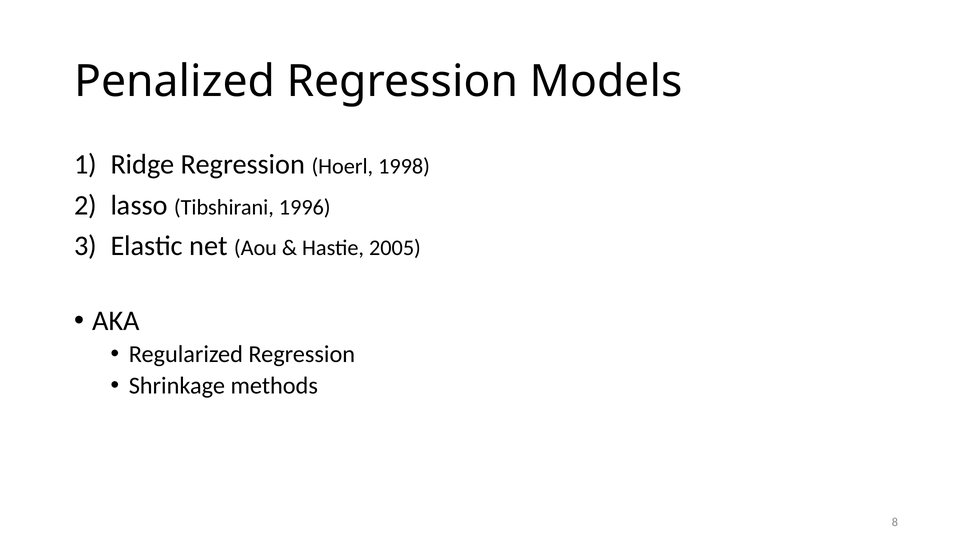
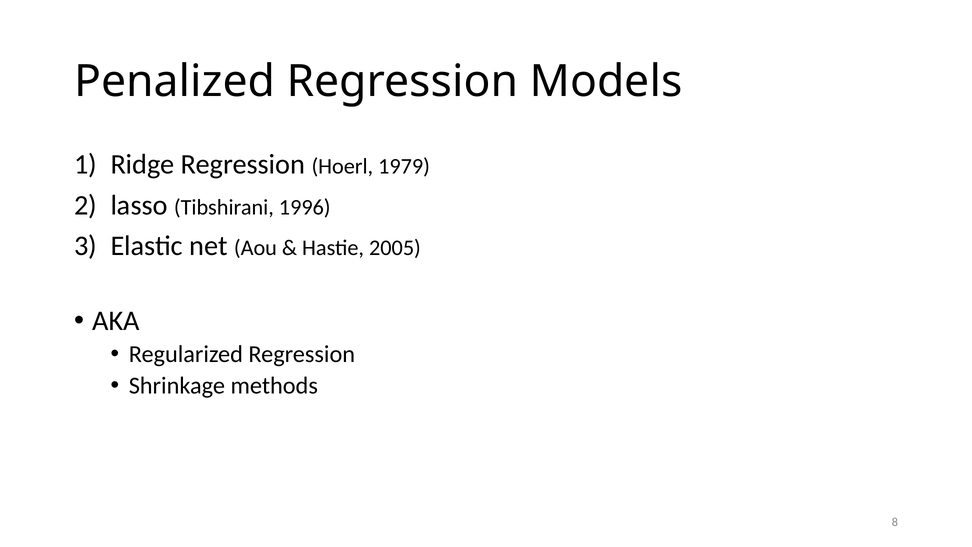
1998: 1998 -> 1979 (404, 166)
